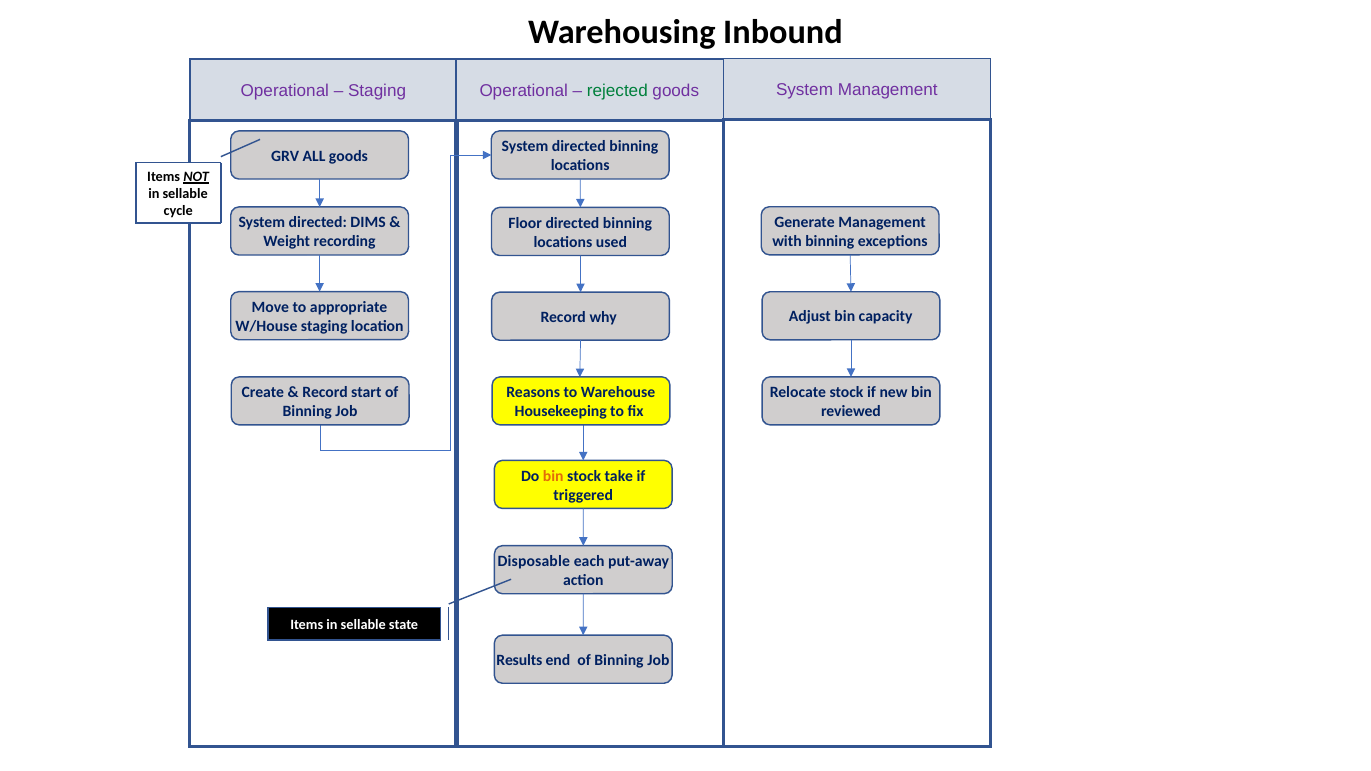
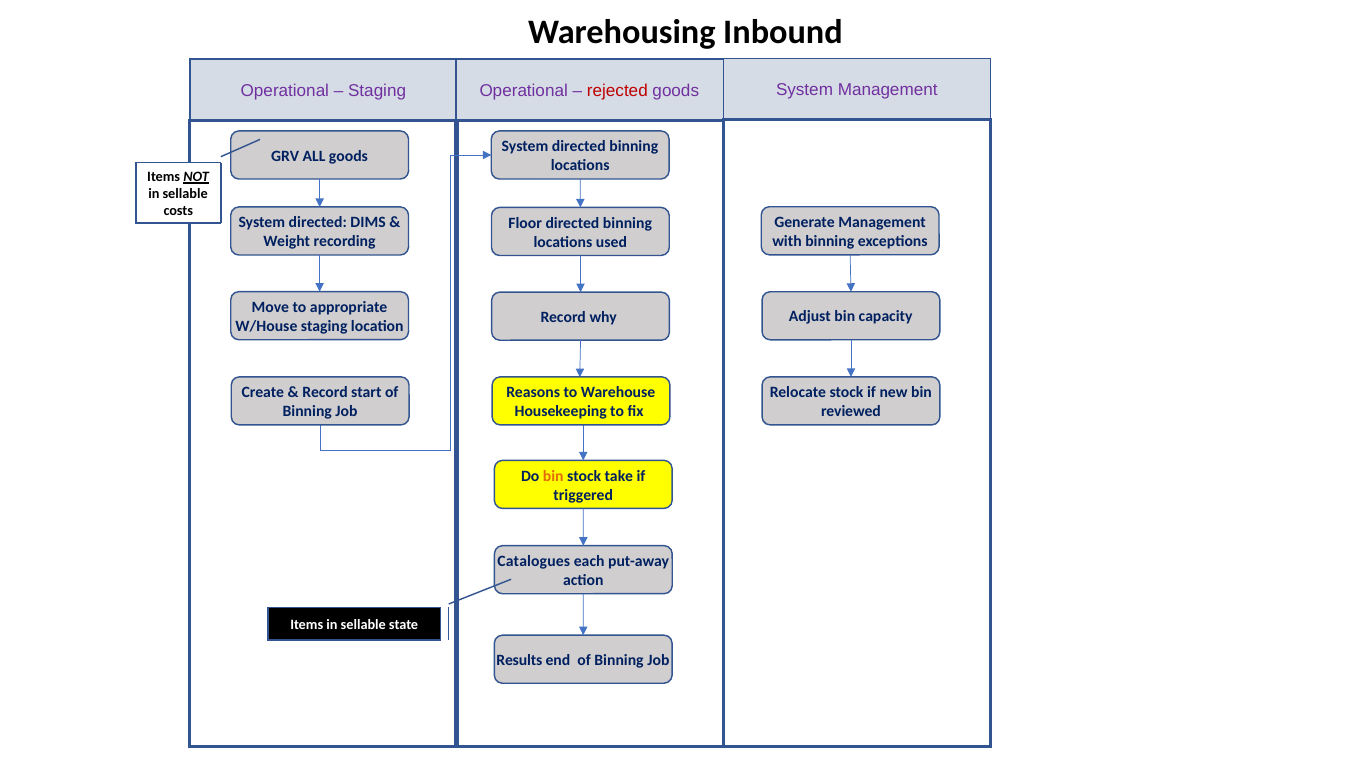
rejected colour: green -> red (617, 91)
cycle: cycle -> costs (178, 211)
Disposable: Disposable -> Catalogues (534, 561)
